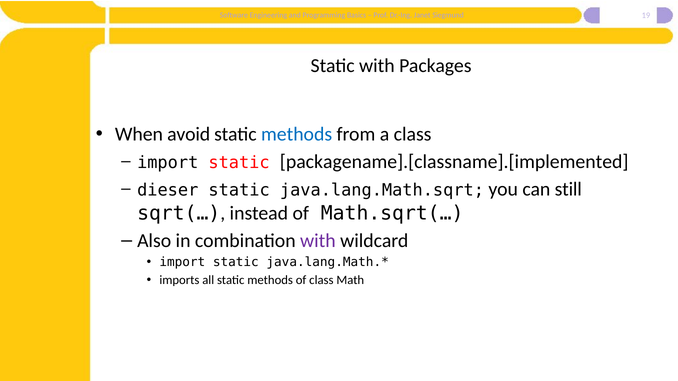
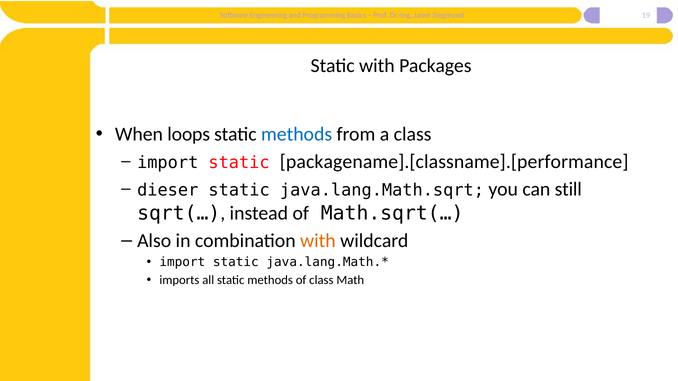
avoid: avoid -> loops (189, 134)
packagename].[classname].[implemented: packagename].[classname].[implemented -> packagename].[classname].[performance (454, 162)
with colour: purple -> orange (318, 241)
